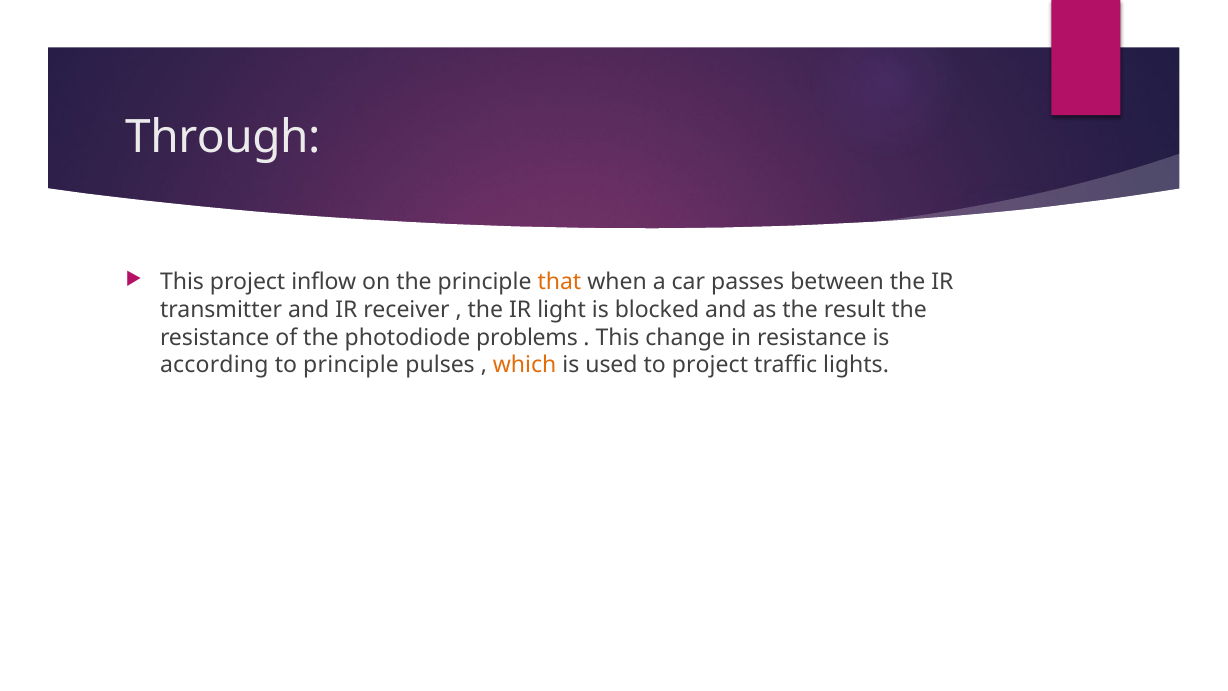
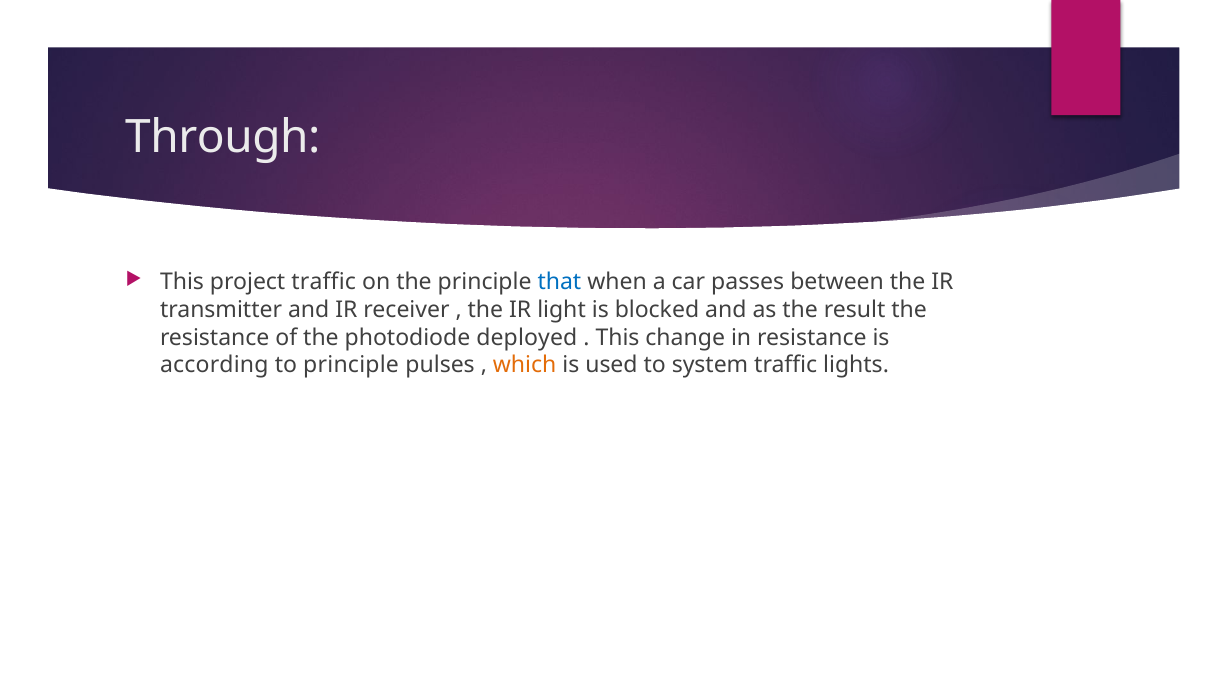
project inflow: inflow -> traffic (324, 282)
that colour: orange -> blue (559, 282)
problems: problems -> deployed (527, 338)
to project: project -> system (710, 365)
